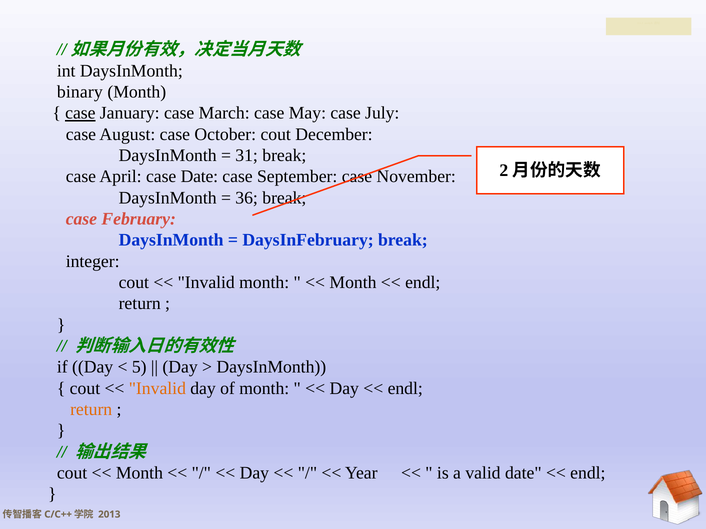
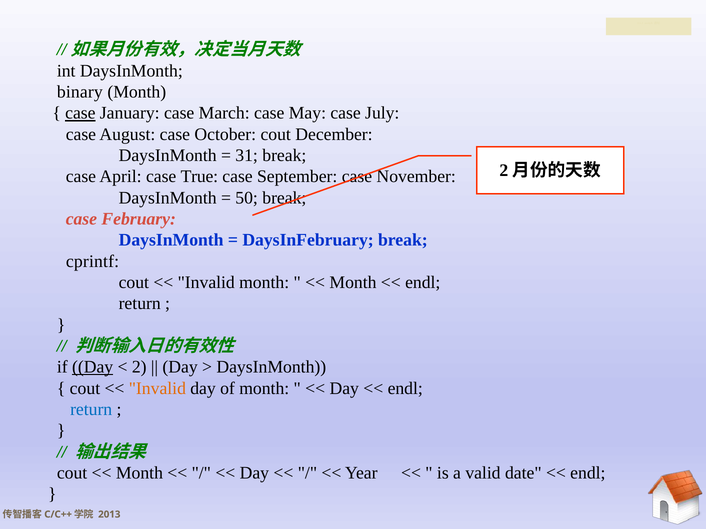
case Date: Date -> True (199, 177)
36: 36 -> 50 (247, 198)
integer: integer -> cprintf (93, 262)
Day underline: none -> present (93, 367)
5: 5 -> 2 (139, 367)
return colour: orange -> blue (91, 410)
